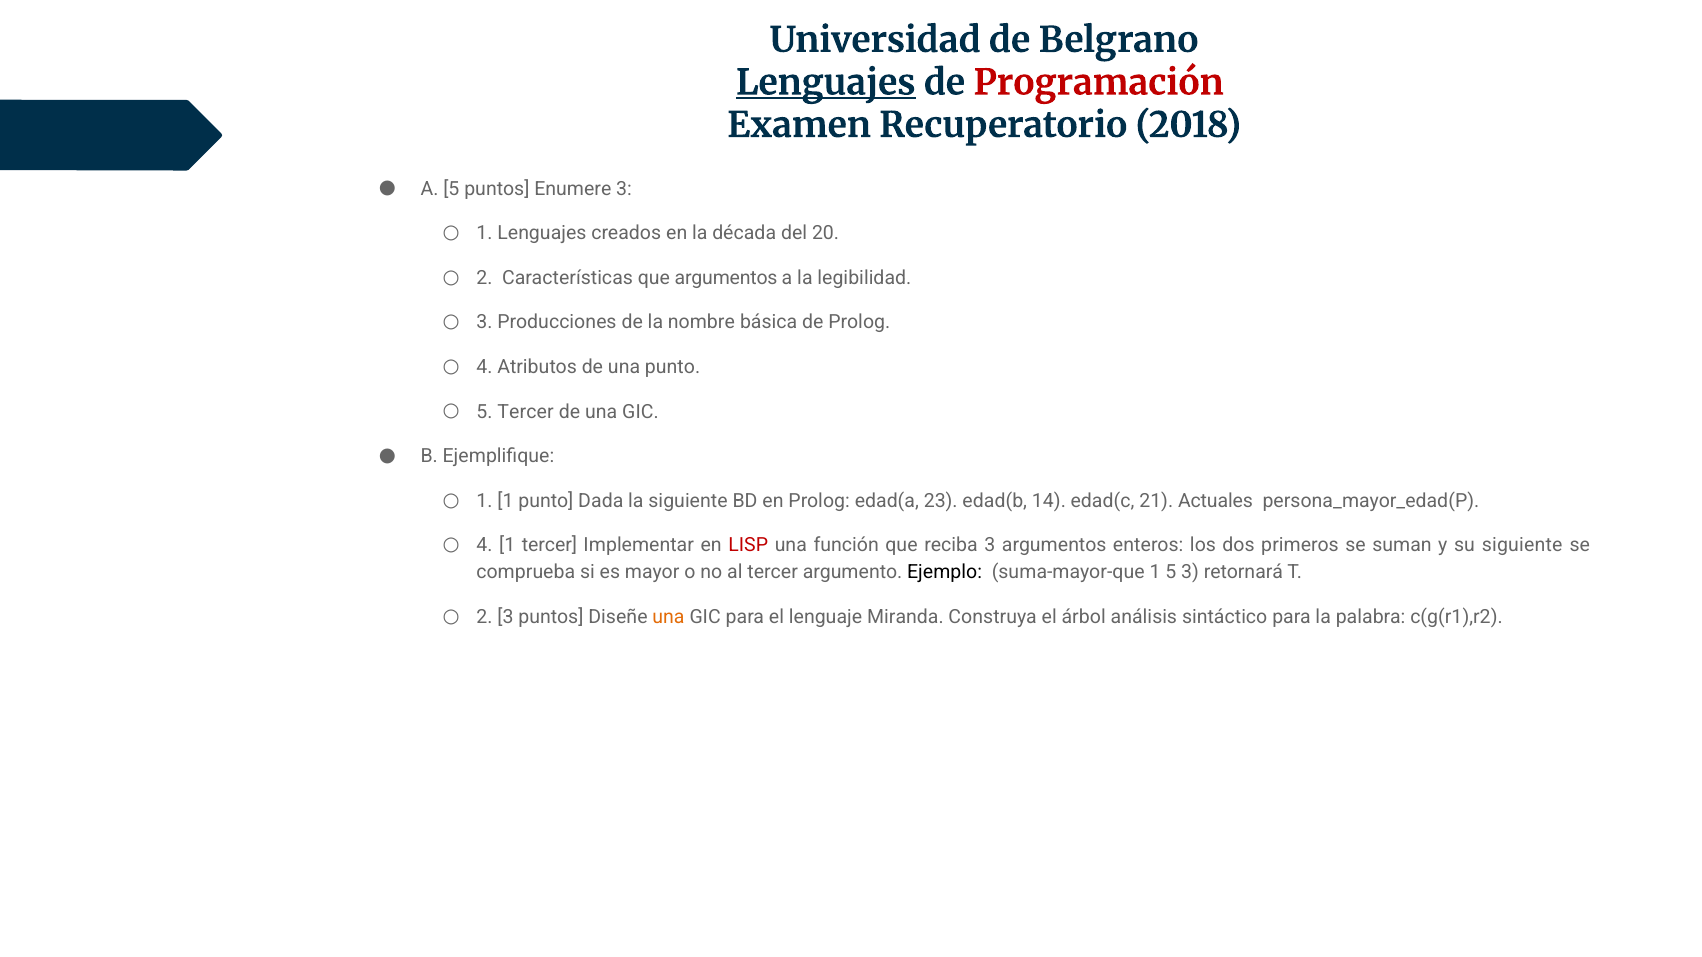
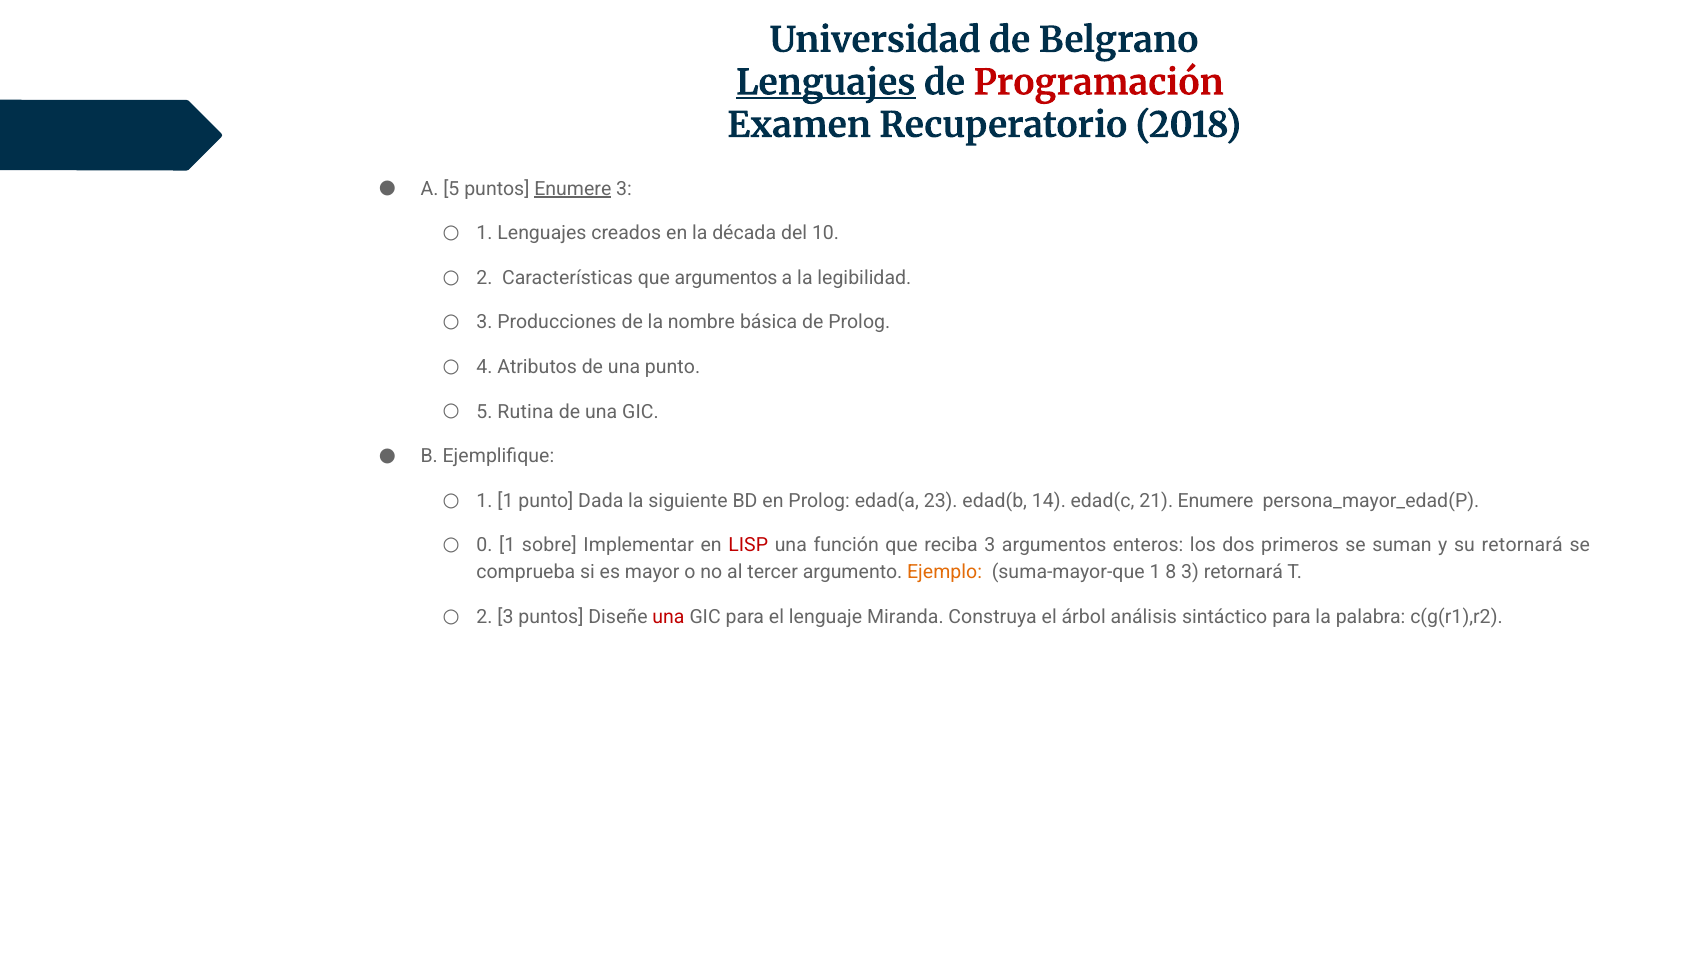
Enumere underline: none -> present (573, 189)
20: 20 -> 10 (826, 233)
5 Tercer: Tercer -> Rutina (526, 412)
21 Actuales: Actuales -> Enumere (1216, 501)
4: 4 -> 0 (484, 546)
1 tercer: tercer -> sobre (549, 546)
su siguiente: siguiente -> retornará (1522, 546)
Ejemplo colour: black -> orange (945, 573)
1 5: 5 -> 8 (1171, 573)
una colour: orange -> red (668, 617)
